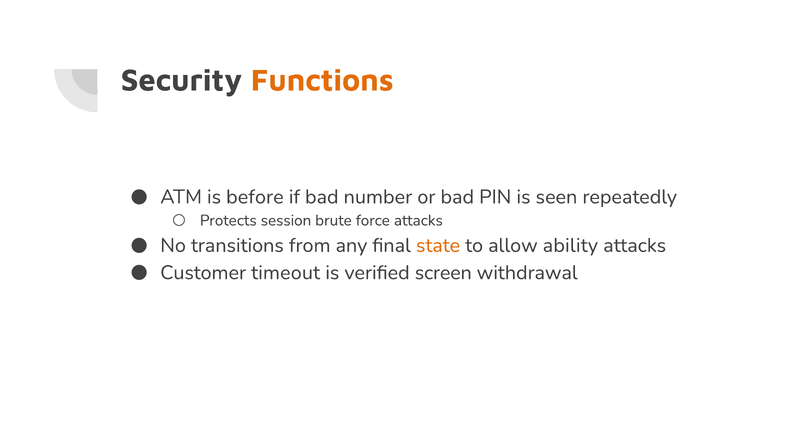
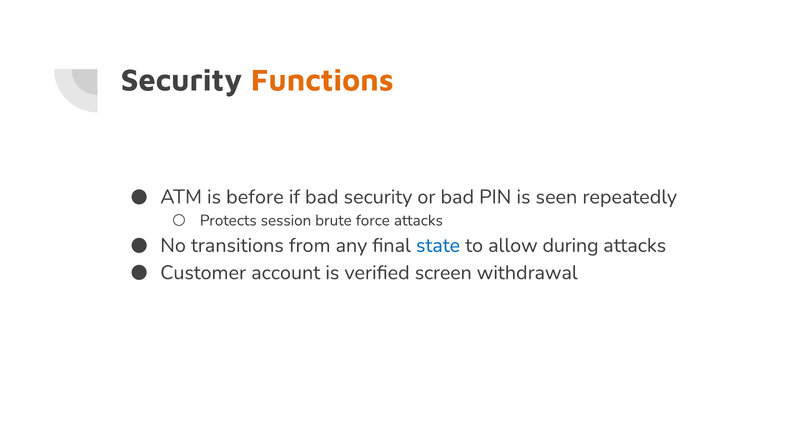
bad number: number -> security (378, 197)
state colour: orange -> blue (438, 245)
ability: ability -> during (571, 245)
timeout: timeout -> account (286, 273)
